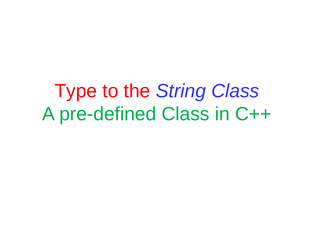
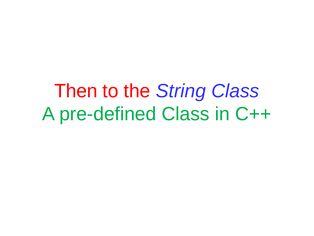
Type: Type -> Then (76, 91)
